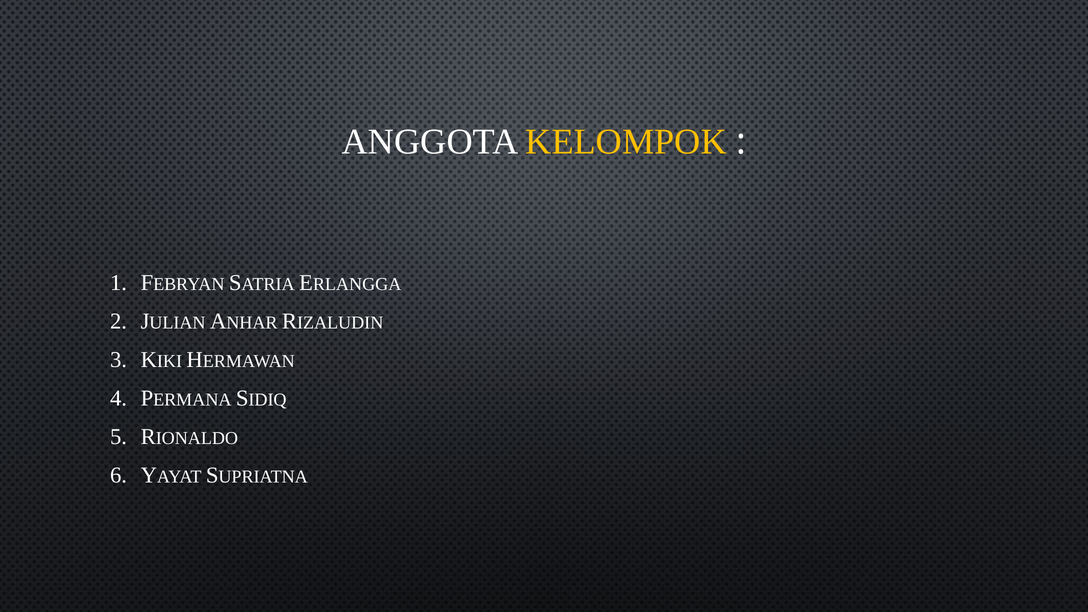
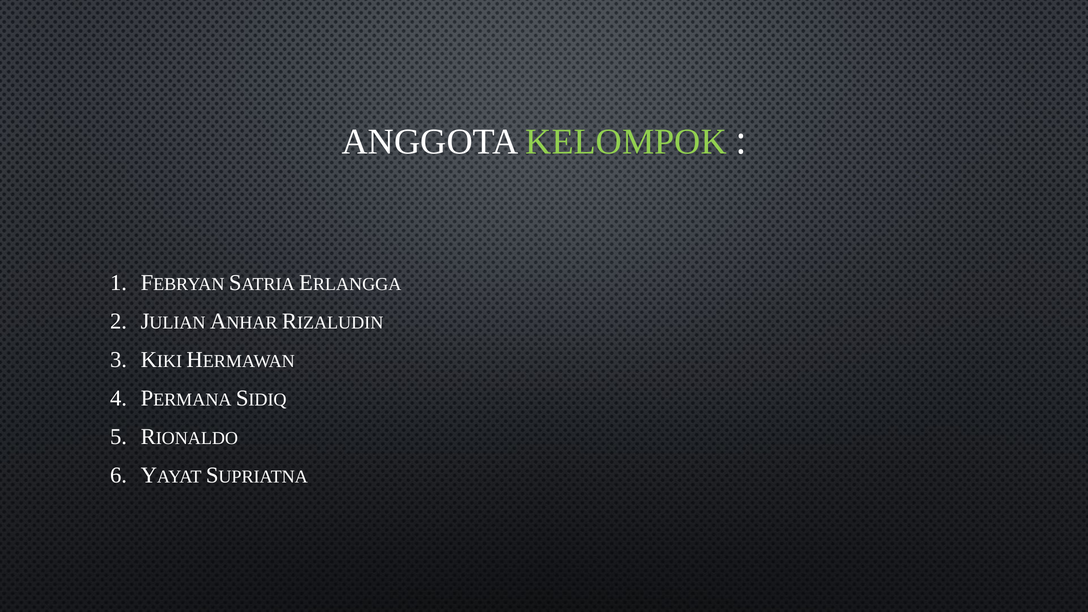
KELOMPOK colour: yellow -> light green (626, 142)
